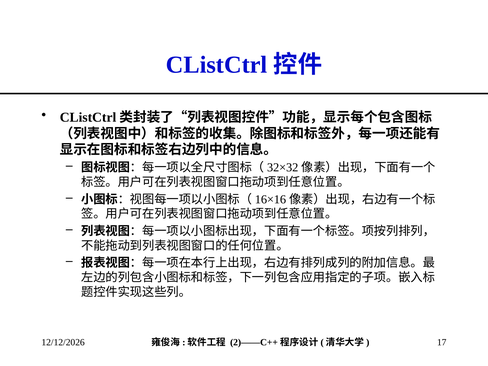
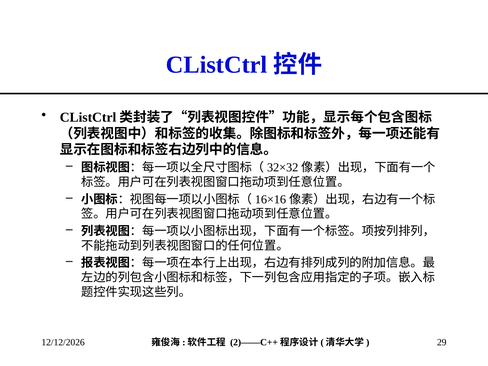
17: 17 -> 29 (442, 342)
